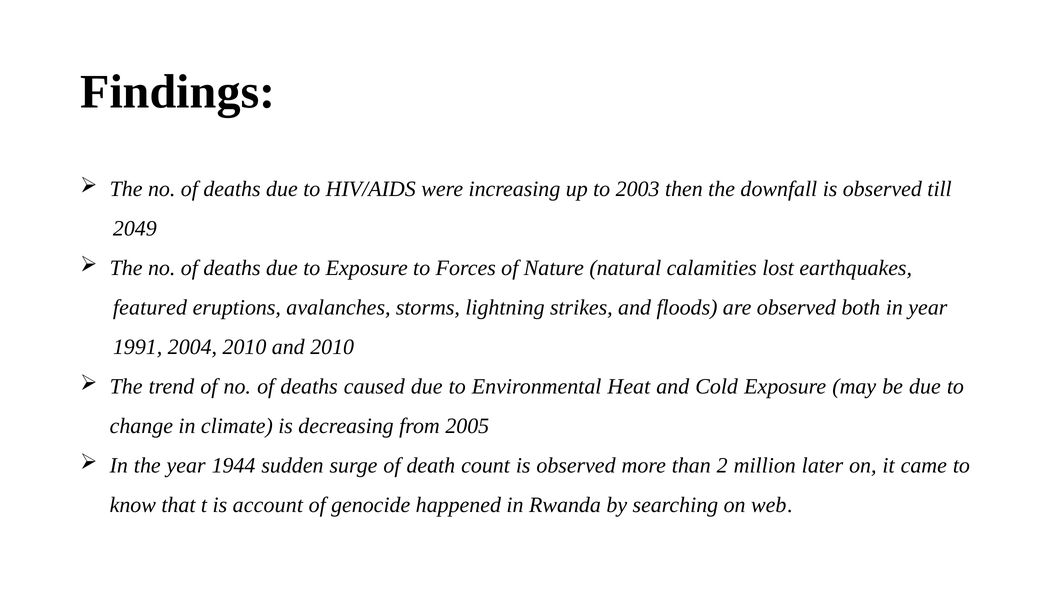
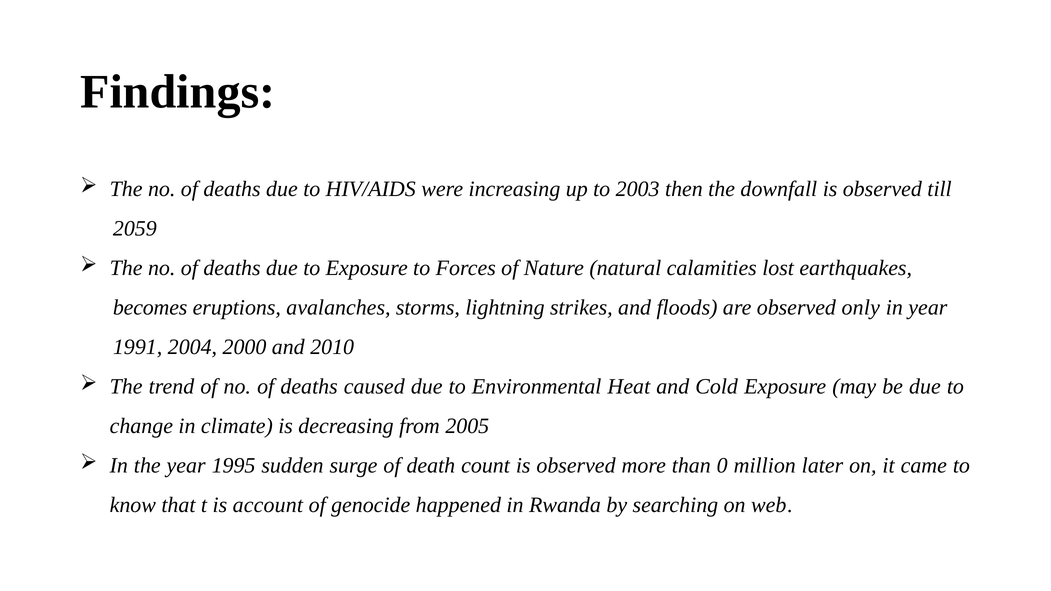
2049: 2049 -> 2059 (135, 229)
featured: featured -> becomes (150, 308)
both: both -> only (861, 308)
2004 2010: 2010 -> 2000 (244, 347)
1944: 1944 -> 1995 (234, 465)
2: 2 -> 0 (722, 465)
